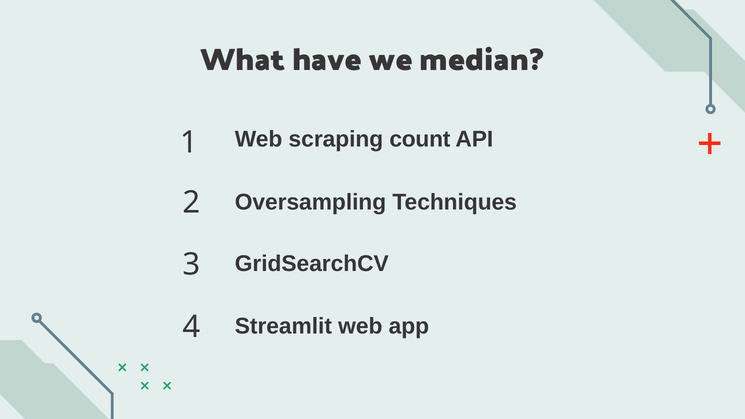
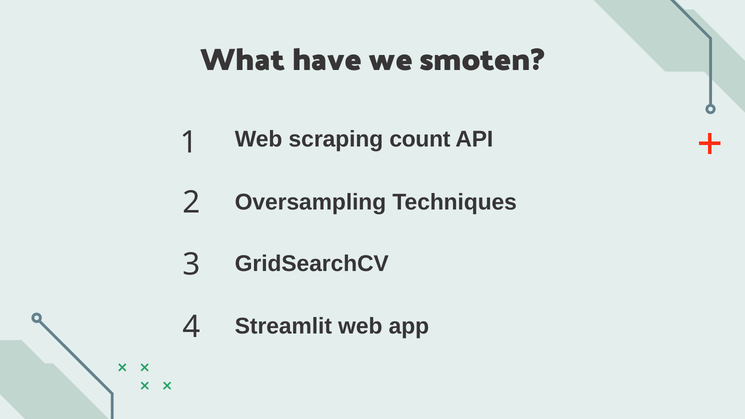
median: median -> smoten (482, 60)
